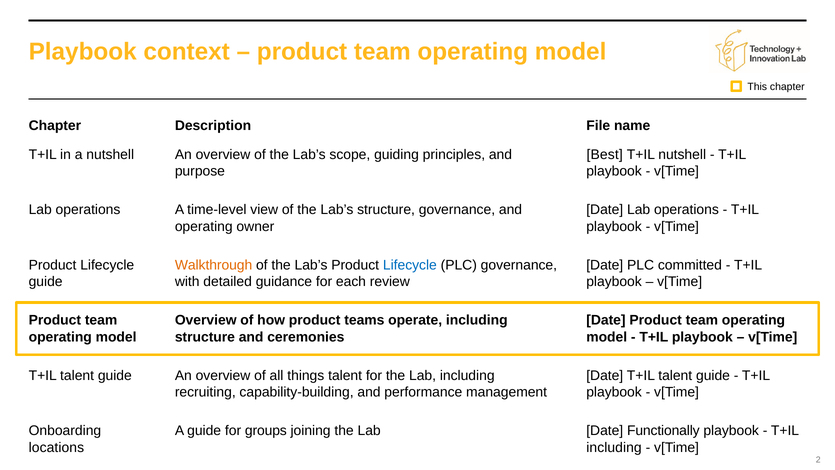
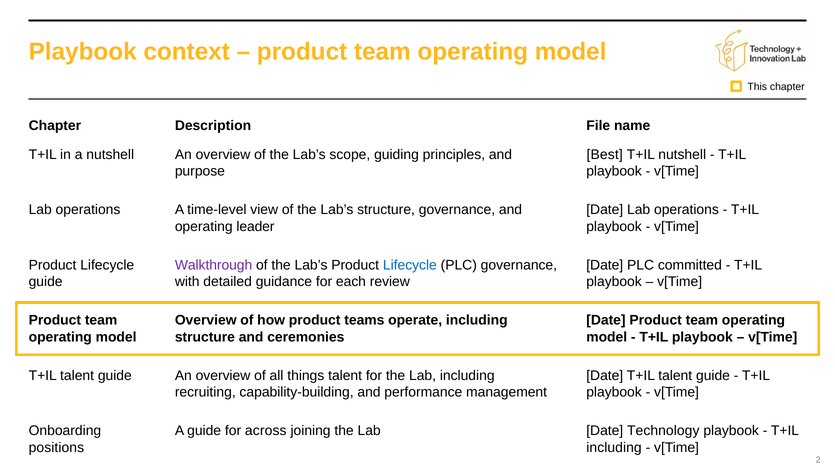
owner: owner -> leader (255, 226)
Walkthrough colour: orange -> purple (214, 265)
groups: groups -> across (266, 431)
Functionally: Functionally -> Technology (663, 431)
locations: locations -> positions (56, 447)
